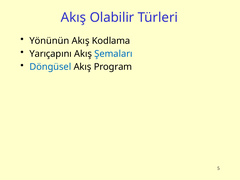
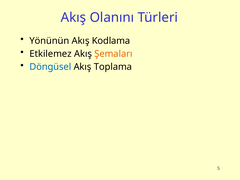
Olabilir: Olabilir -> Olanını (112, 18)
Yarıçapını: Yarıçapını -> Etkilemez (51, 54)
Şemaları colour: blue -> orange (113, 54)
Program: Program -> Toplama (113, 67)
